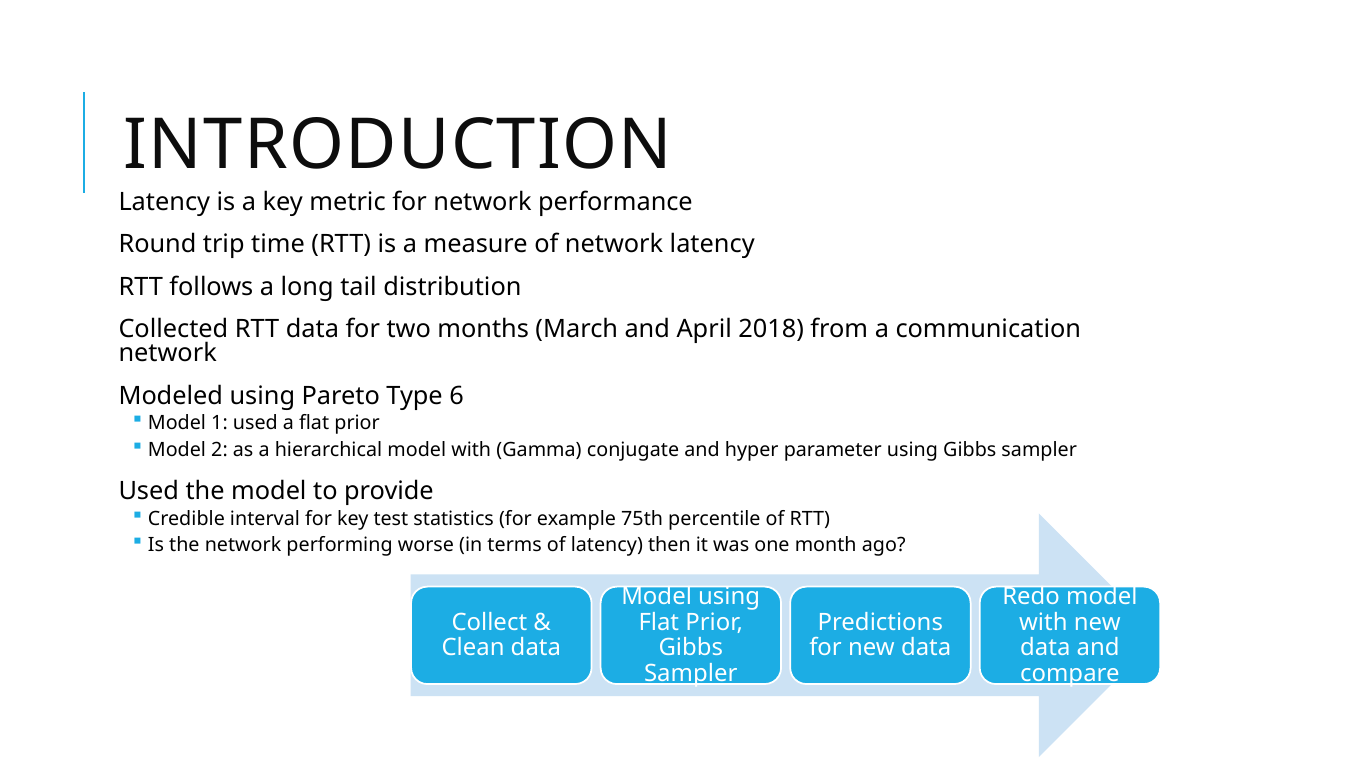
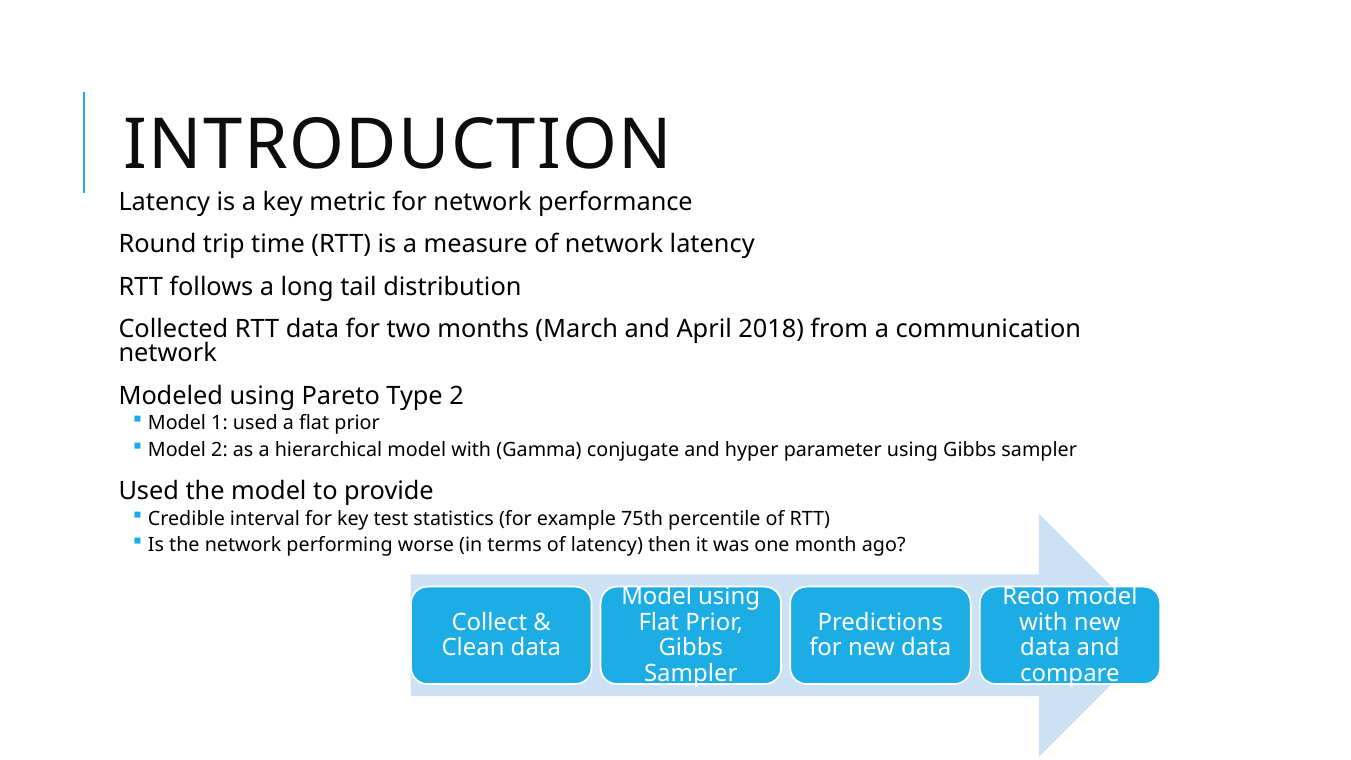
Type 6: 6 -> 2 (457, 396)
